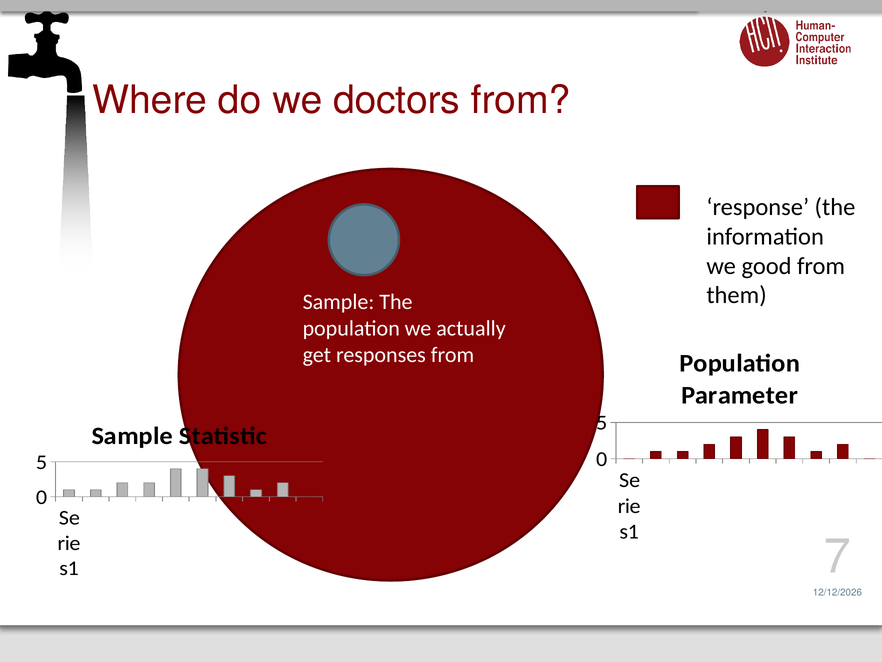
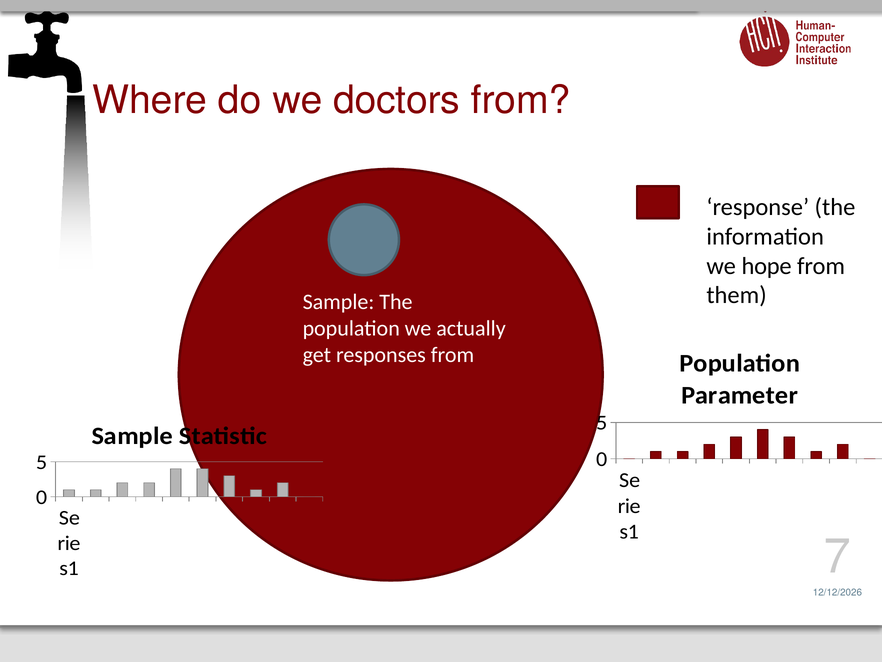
good: good -> hope (767, 266)
